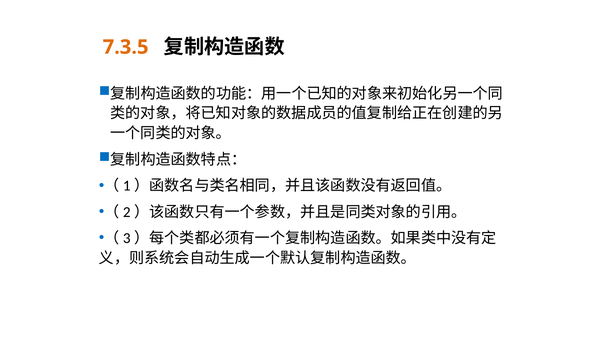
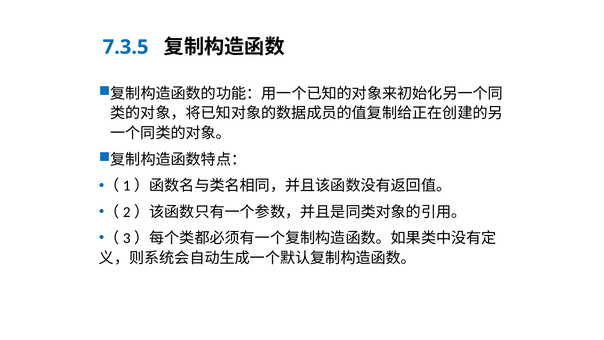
7.3.5 colour: orange -> blue (126, 47)
